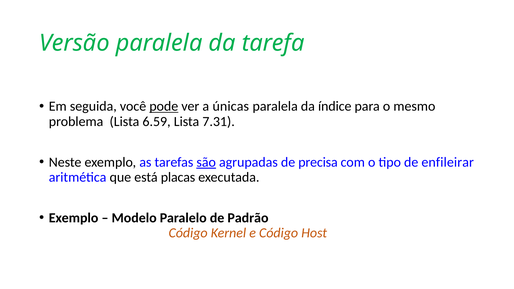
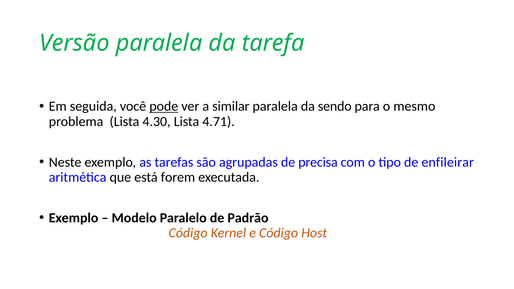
únicas: únicas -> similar (231, 106)
índice: índice -> sendo (335, 106)
6.59: 6.59 -> 4.30 (157, 121)
7.31: 7.31 -> 4.71 (219, 121)
são underline: present -> none (206, 162)
placas: placas -> forem (178, 177)
